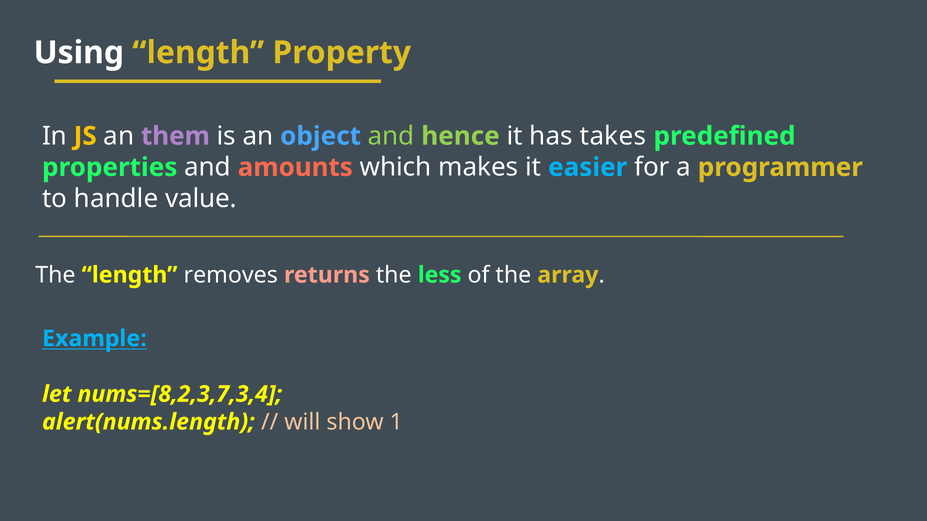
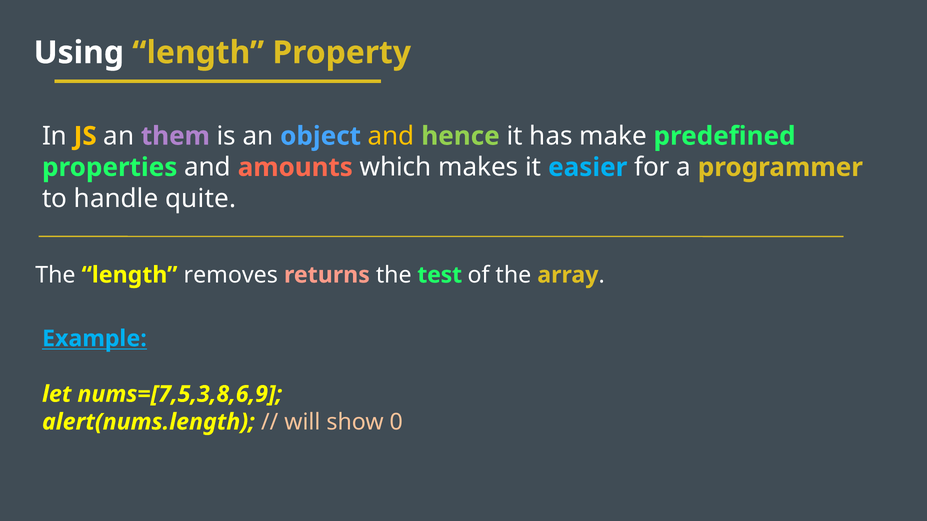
and colour: light green -> yellow (391, 136)
takes: takes -> make (613, 136)
value: value -> quite (201, 199)
less: less -> test (440, 275)
nums=[8,2,3,7,3,4: nums=[8,2,3,7,3,4 -> nums=[7,5,3,8,6,9 (180, 394)
1: 1 -> 0 (396, 422)
